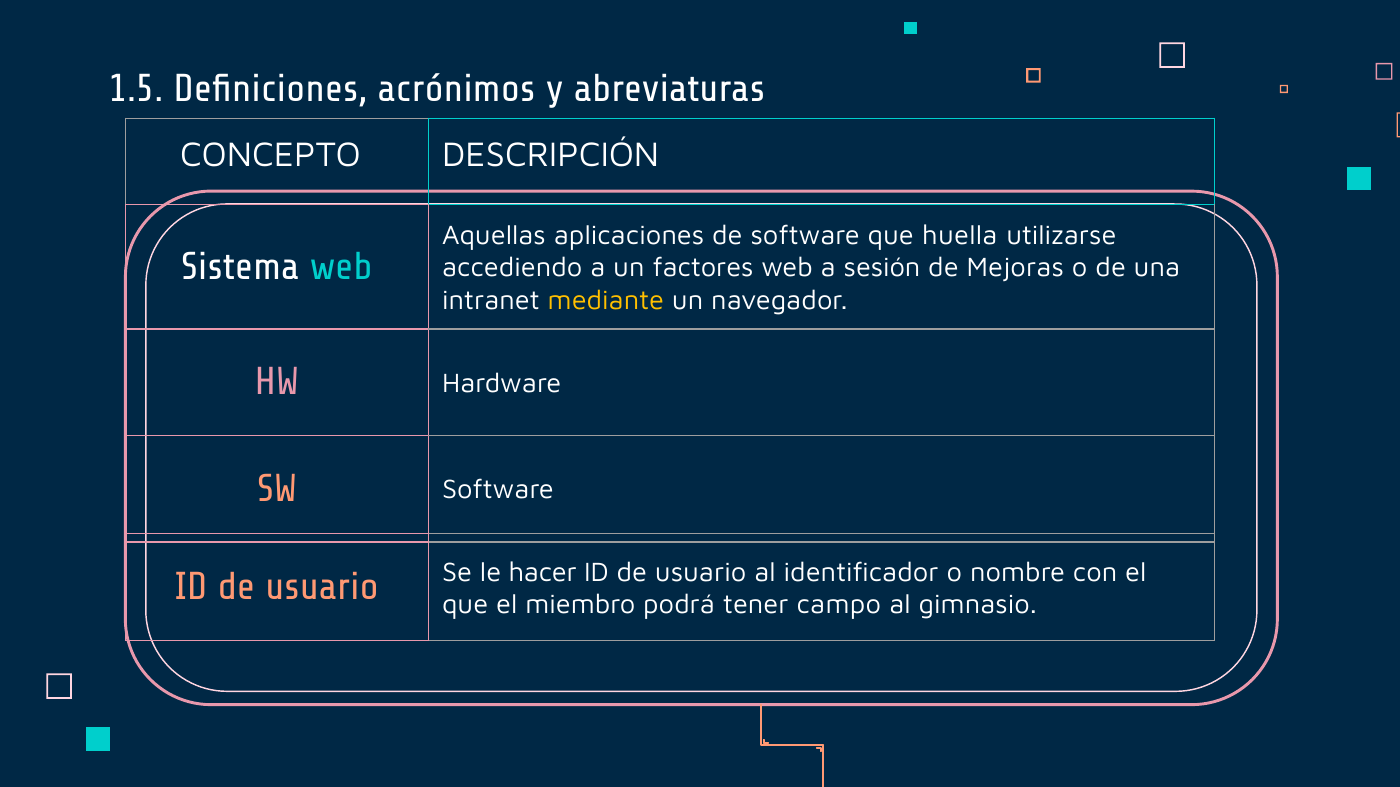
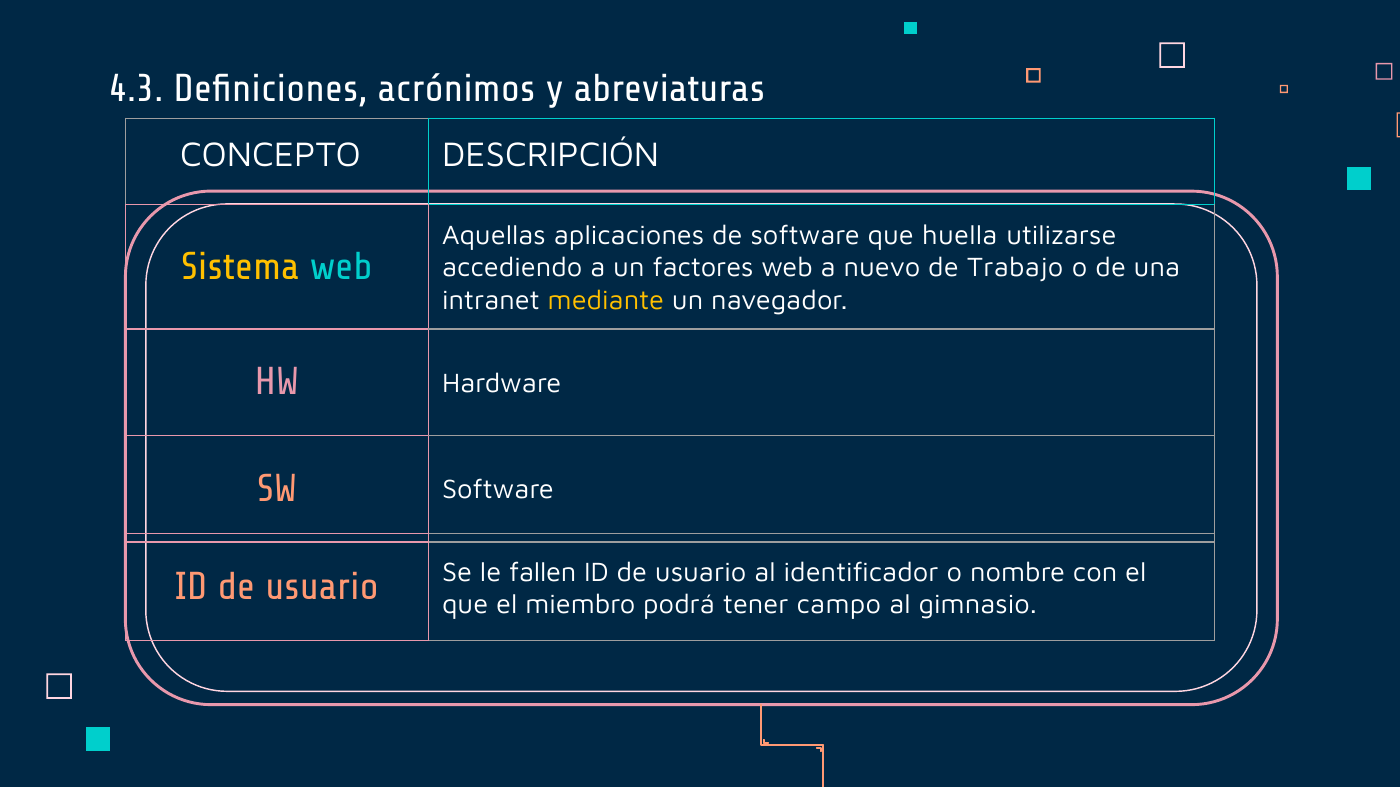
1.5: 1.5 -> 4.3 (136, 88)
Sistema colour: white -> yellow (240, 267)
sesión: sesión -> nuevo (882, 268)
Mejoras: Mejoras -> Trabajo (1015, 268)
hacer: hacer -> fallen (543, 573)
